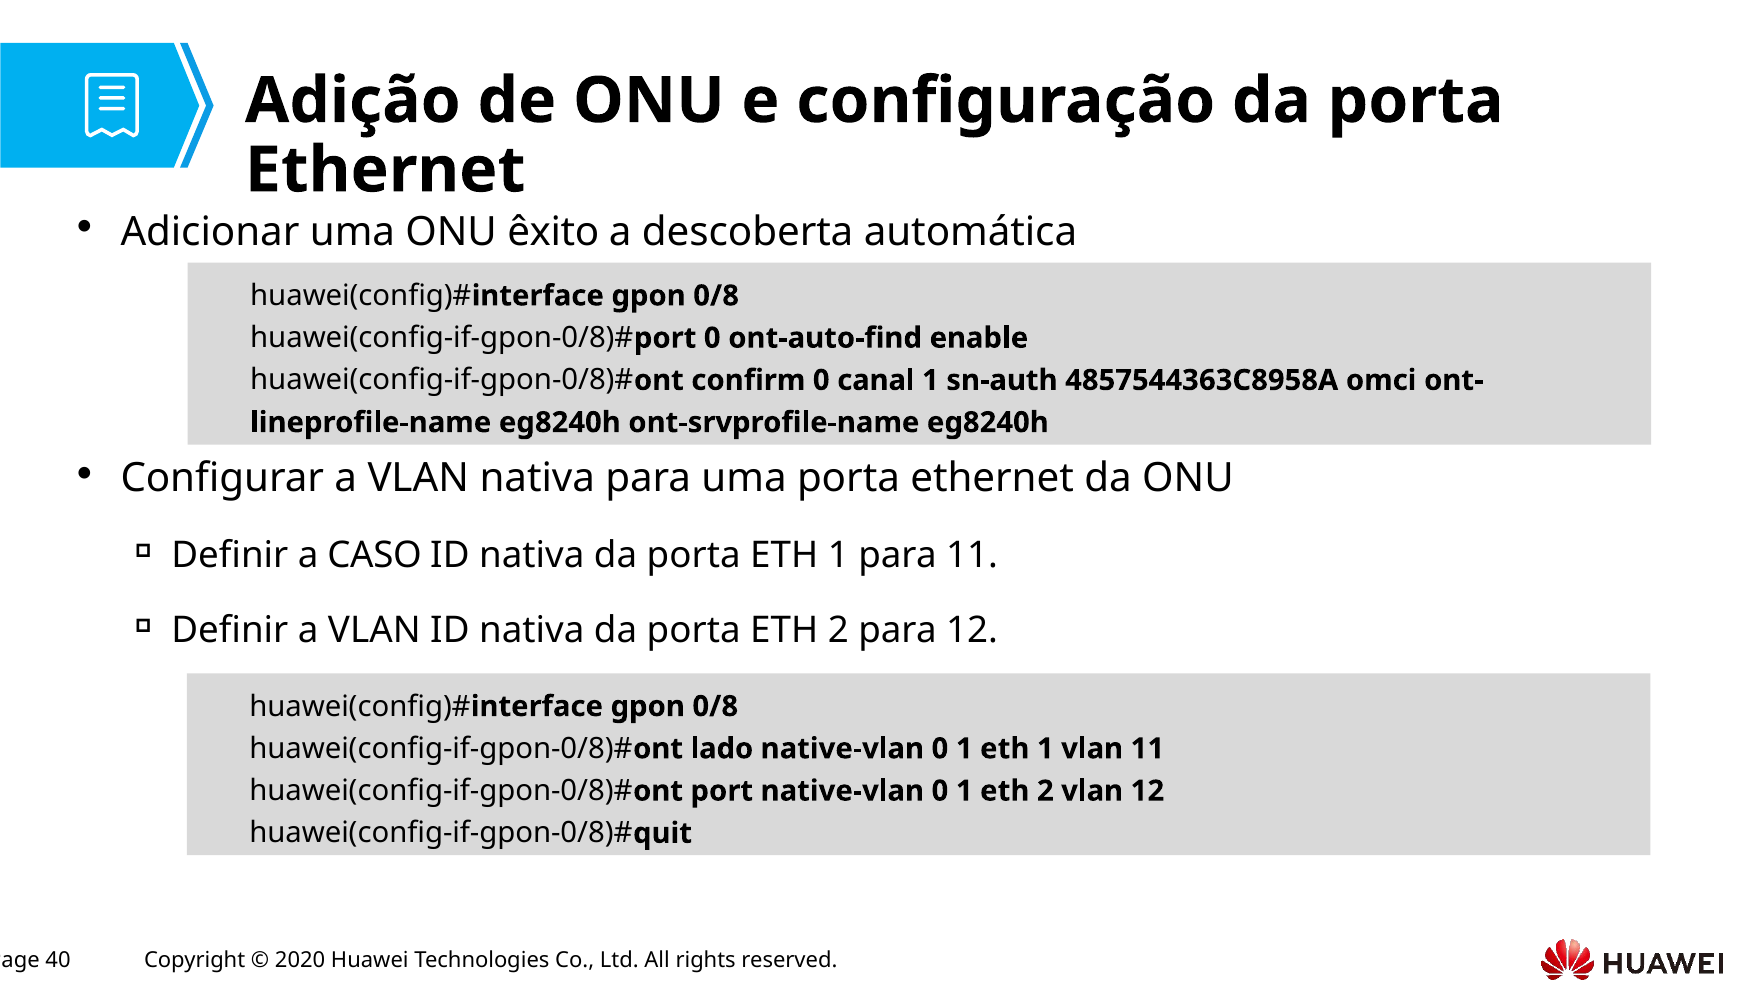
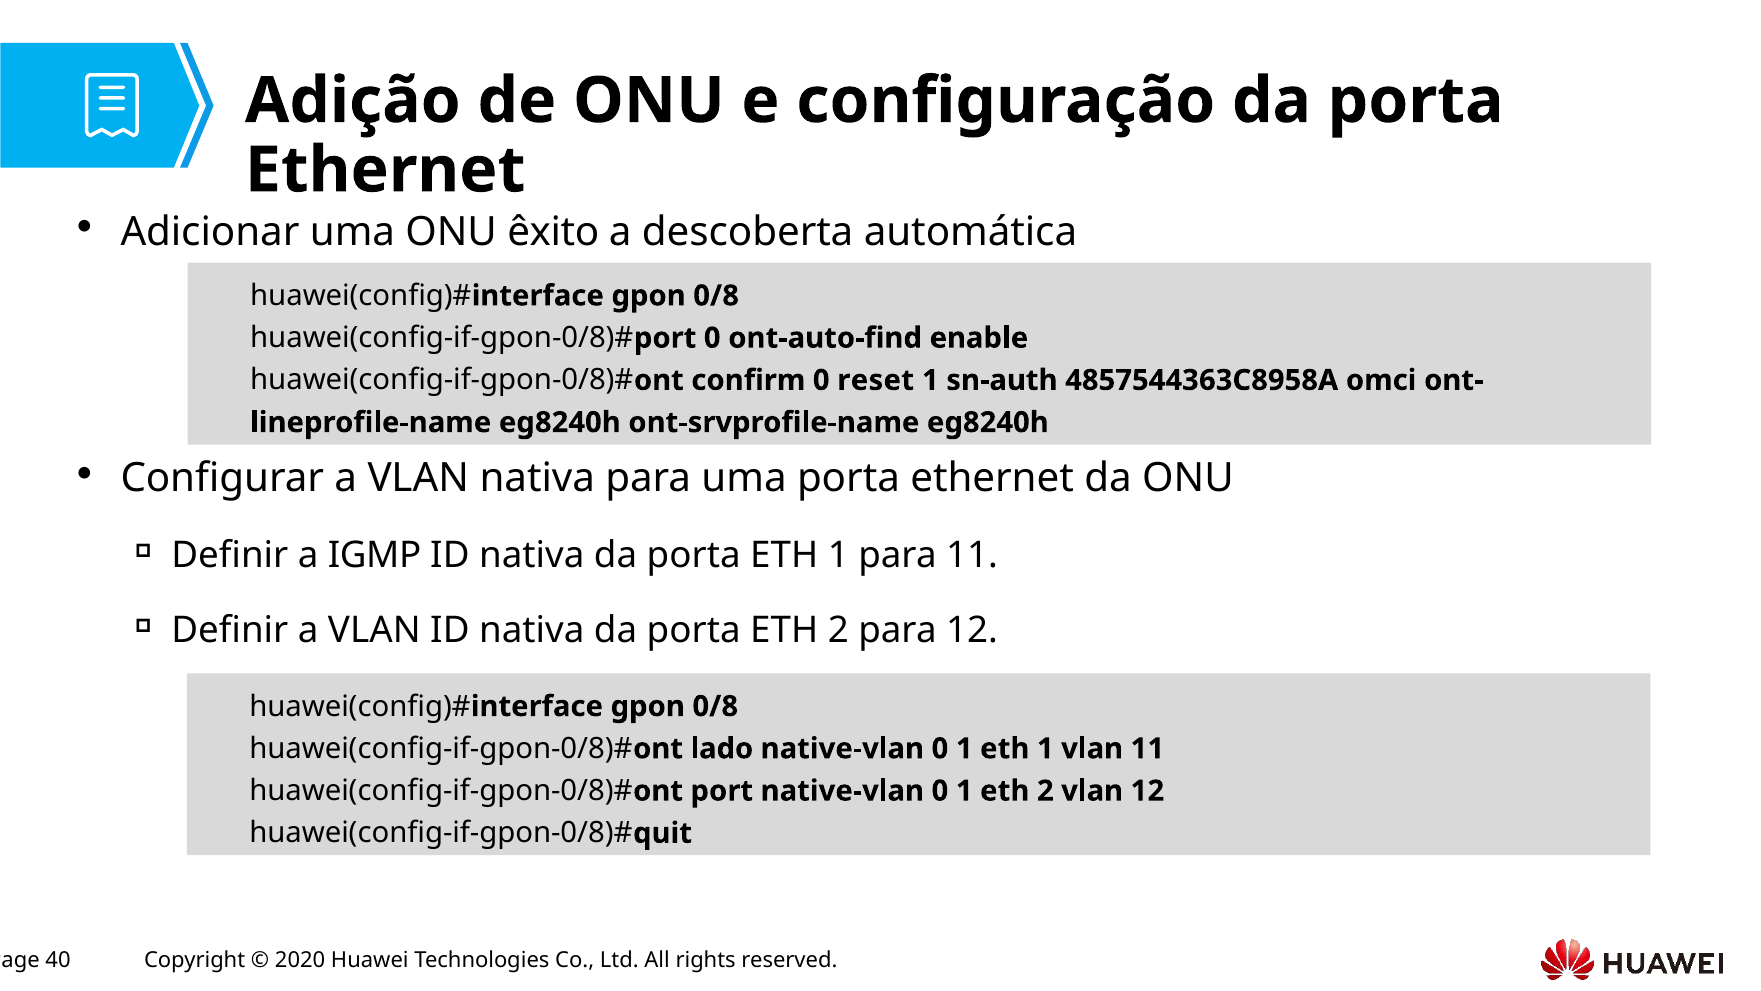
canal: canal -> reset (876, 380)
CASO: CASO -> IGMP (375, 555)
